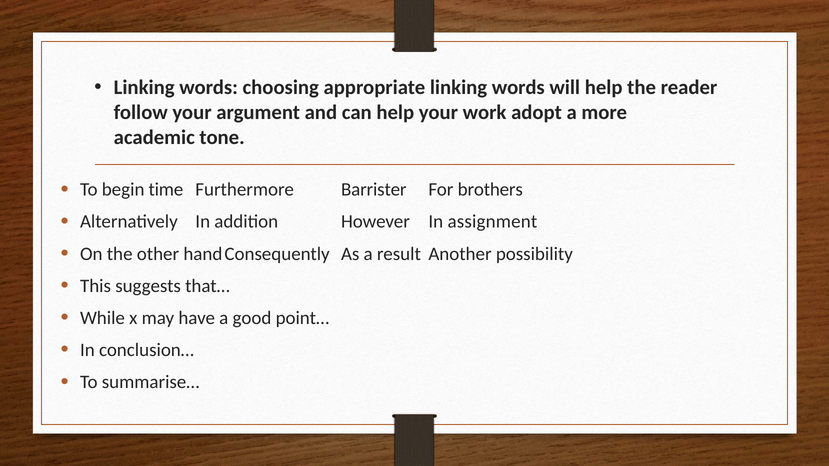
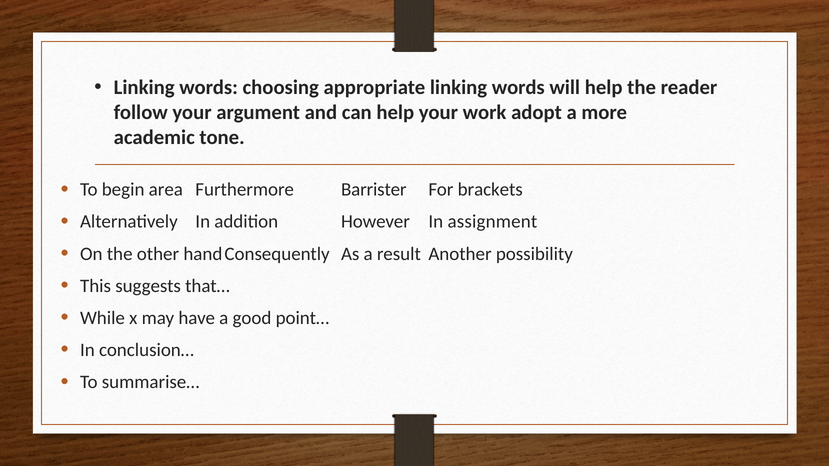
time: time -> area (166, 190)
brothers: brothers -> brackets (490, 190)
